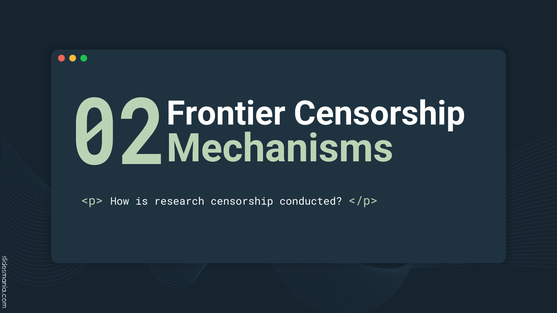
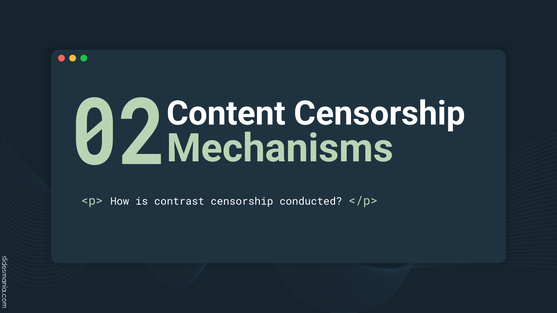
Frontier: Frontier -> Content (226, 114)
research: research -> contrast (179, 202)
